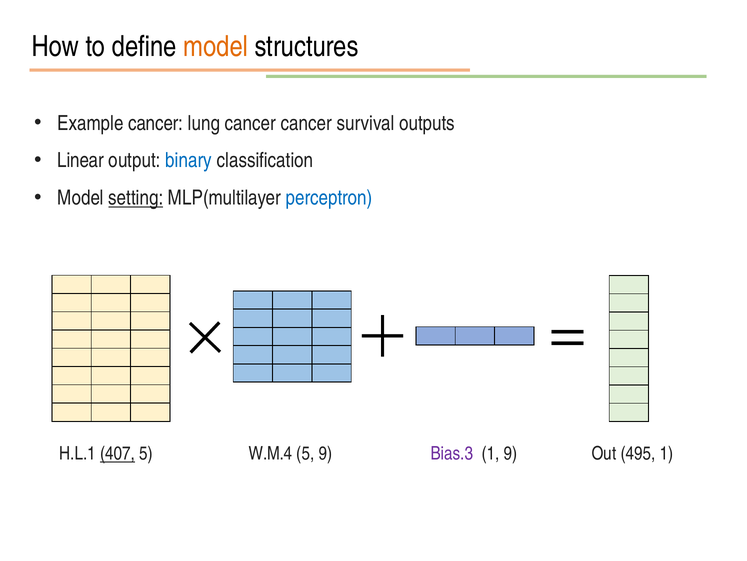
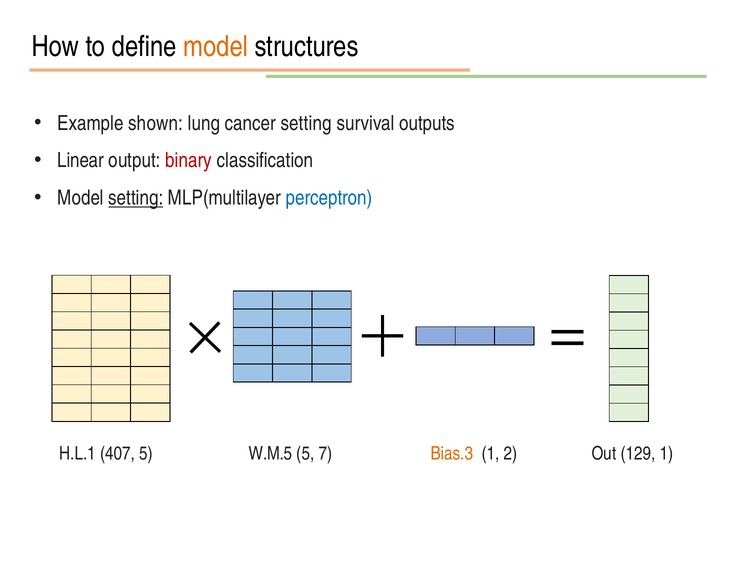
Example cancer: cancer -> shown (156, 123)
cancer cancer: cancer -> setting (306, 123)
binary colour: blue -> red (189, 160)
407 underline: present -> none (118, 453)
W.M.4: W.M.4 -> W.M.5 (271, 453)
5 9: 9 -> 7 (325, 453)
Bias.3 colour: purple -> orange (452, 453)
1 9: 9 -> 2 (511, 453)
495: 495 -> 129 (638, 453)
